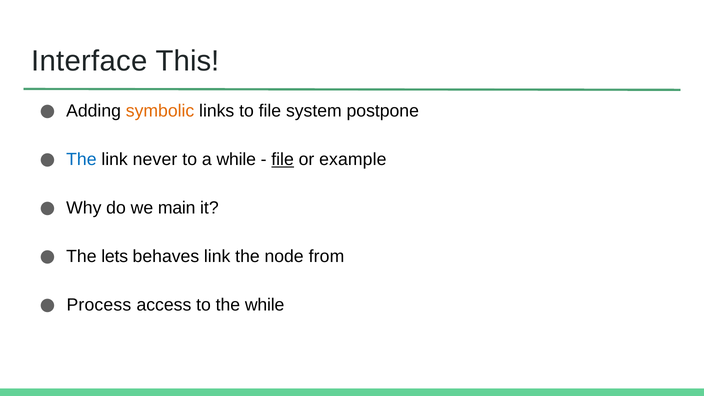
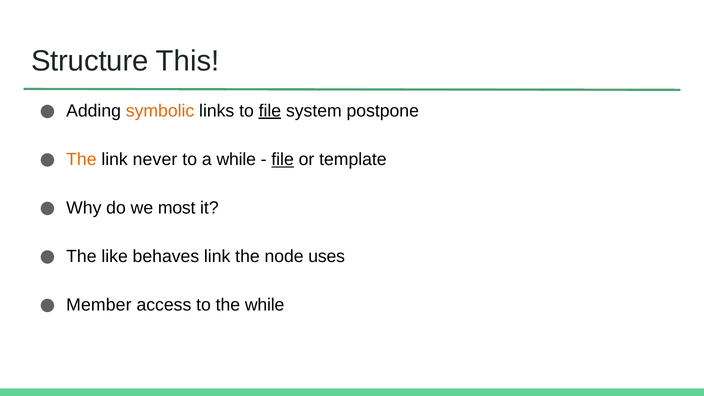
Interface: Interface -> Structure (90, 61)
file underline: none -> present (270, 111)
The colour: blue -> orange (81, 159)
example: example -> template (353, 159)
main: main -> most (177, 208)
lets: lets -> like (115, 256)
from: from -> uses (327, 256)
Process: Process -> Member (99, 305)
